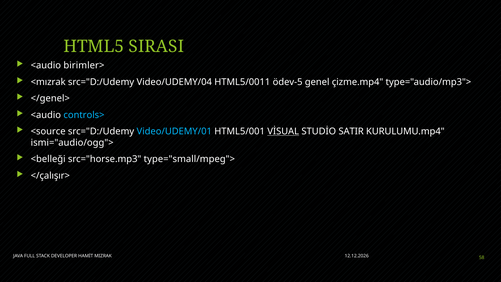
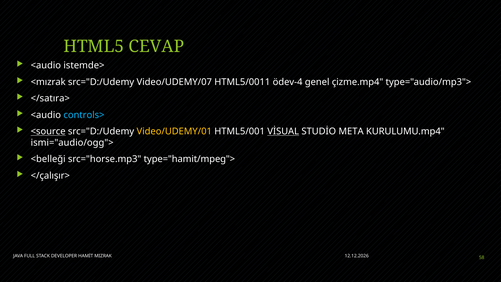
SIRASI: SIRASI -> CEVAP (156, 46)
birimler>: birimler> -> istemde> (84, 65)
Video/UDEMY/04: Video/UDEMY/04 -> Video/UDEMY/07 (174, 82)
ödev-5: ödev-5 -> ödev-4 (288, 82)
</genel>: </genel> -> </satıra> (50, 98)
<source underline: none -> present (48, 131)
Video/UDEMY/01 colour: light blue -> yellow (174, 131)
SATIR: SATIR -> META (351, 131)
type="small/mpeg">: type="small/mpeg"> -> type="hamit/mpeg"> (189, 159)
